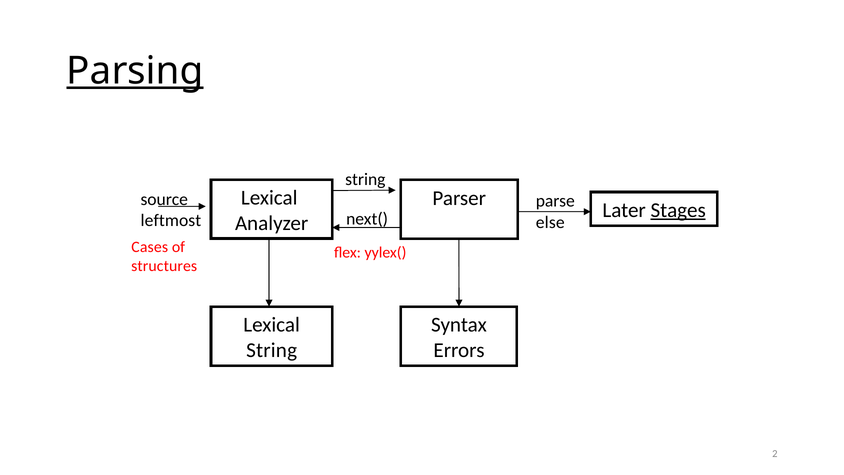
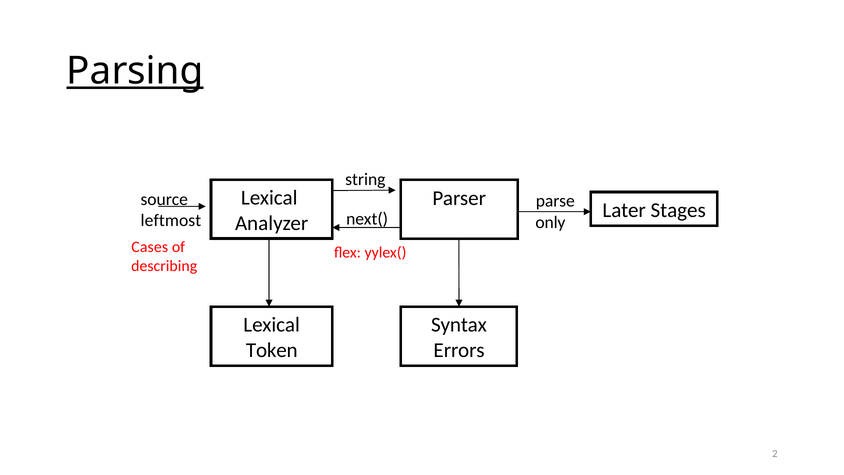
Stages underline: present -> none (678, 210)
else: else -> only (550, 222)
structures: structures -> describing (164, 266)
String: String -> Token (272, 350)
